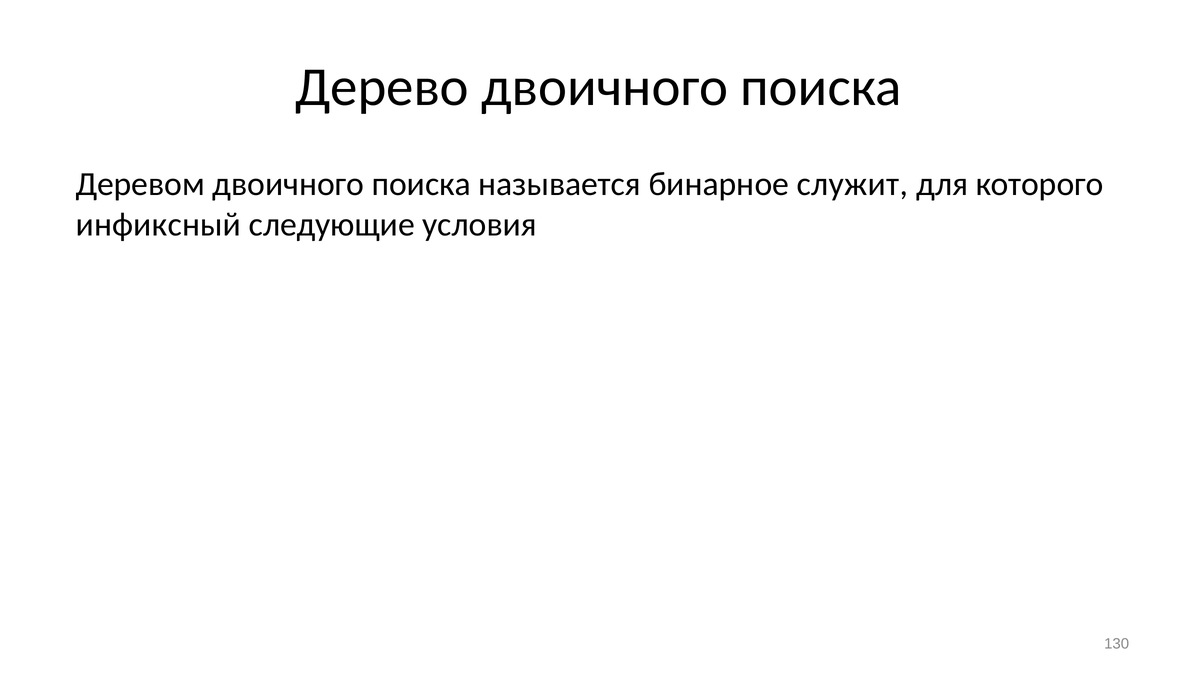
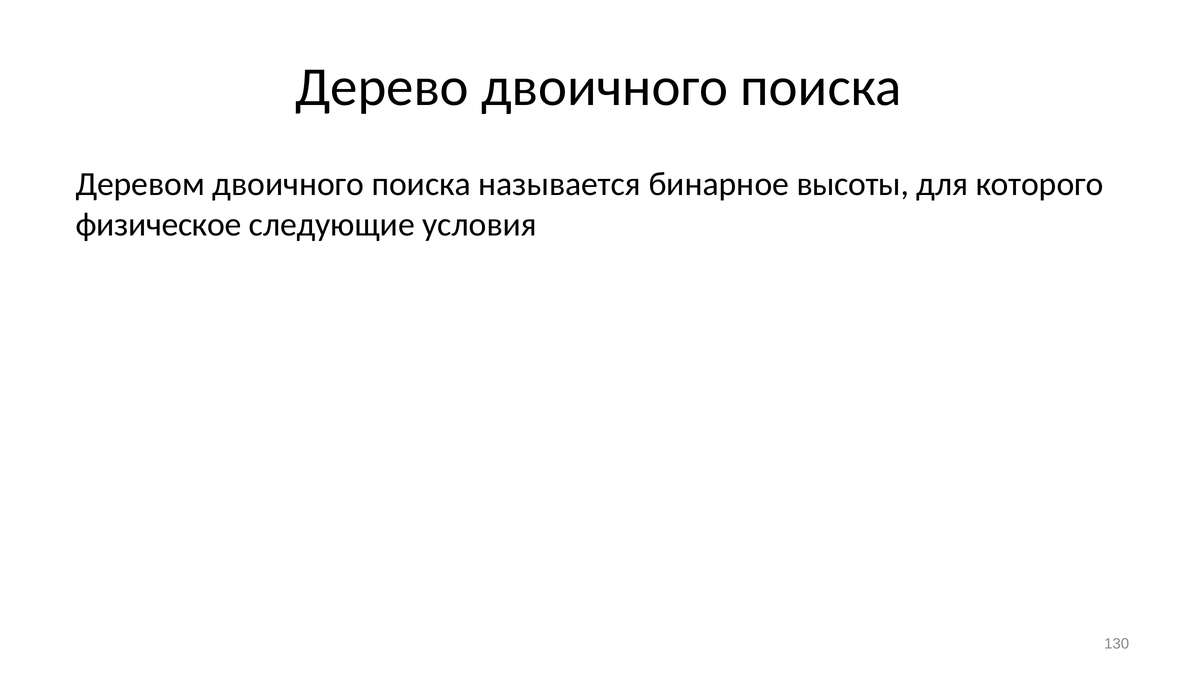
служит: служит -> высоты (853, 184)
инфиксный: инфиксный -> физическое (159, 225)
